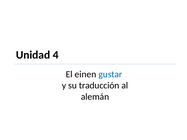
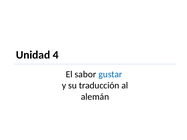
einen: einen -> sabor (85, 74)
